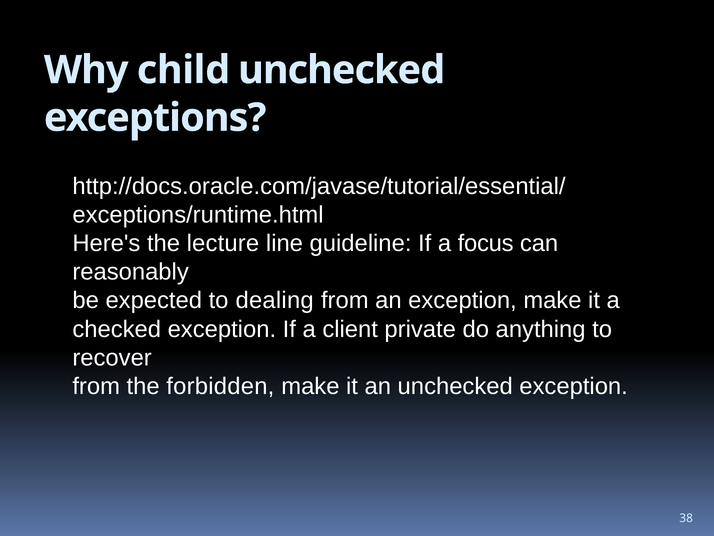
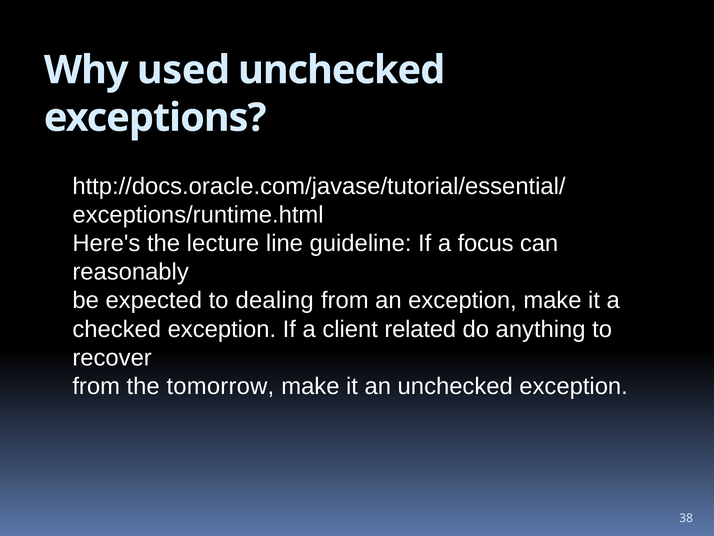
child: child -> used (184, 70)
private: private -> related (420, 329)
forbidden: forbidden -> tomorrow (220, 386)
